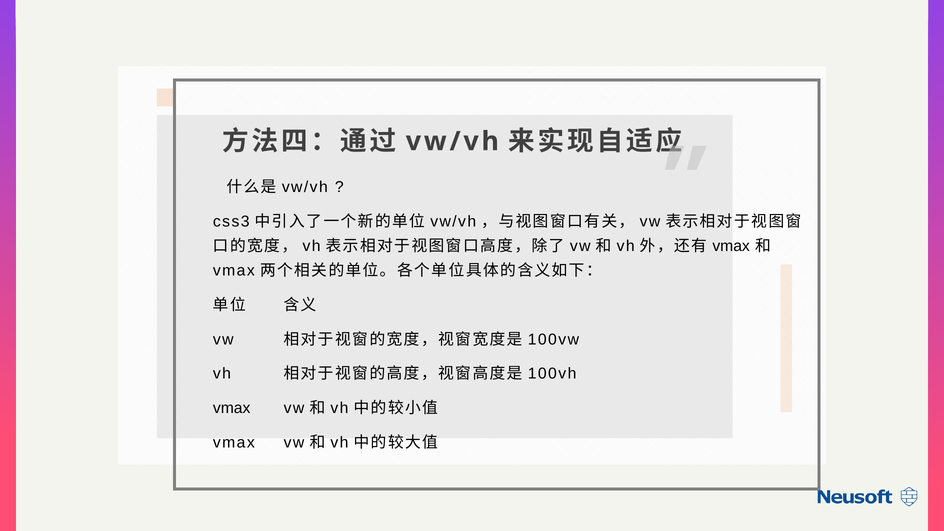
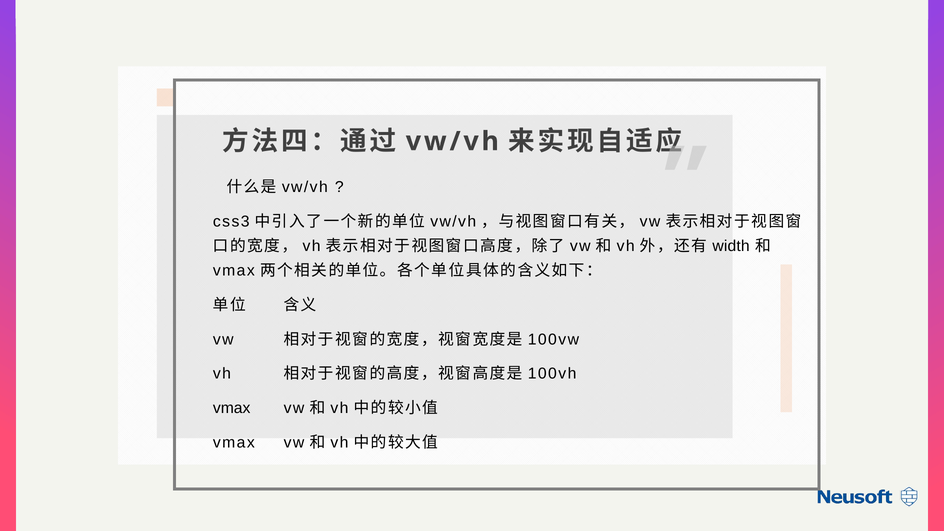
vmax: vmax -> width (731, 246)
